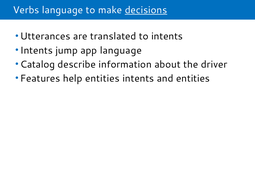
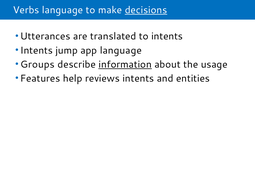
Catalog: Catalog -> Groups (37, 64)
information underline: none -> present (125, 64)
driver: driver -> usage (214, 64)
help entities: entities -> reviews (102, 78)
